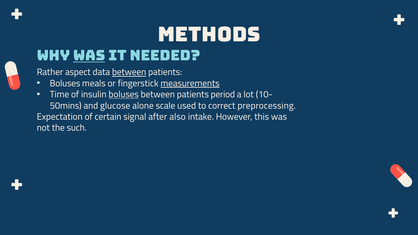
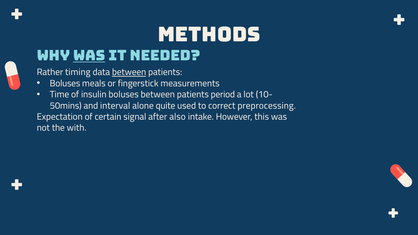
aspect: aspect -> timing (78, 72)
measurements underline: present -> none (190, 83)
boluses underline: present -> none (124, 95)
glucose: glucose -> interval (115, 106)
scale: scale -> quite (165, 106)
such: such -> with (77, 128)
